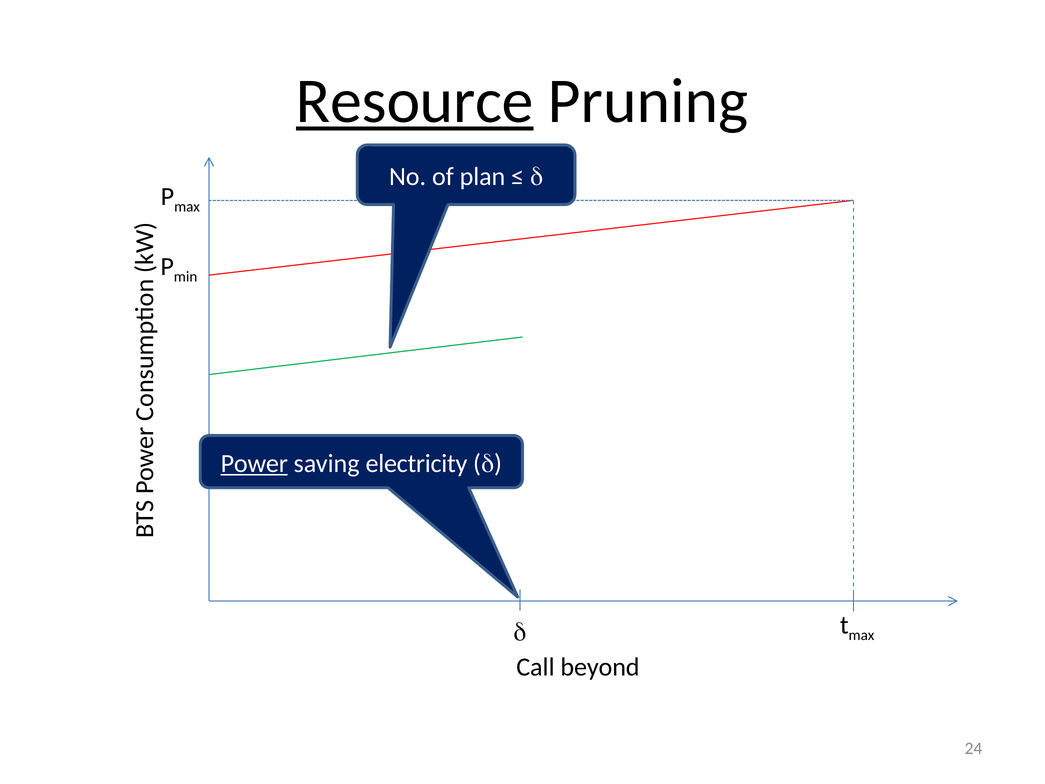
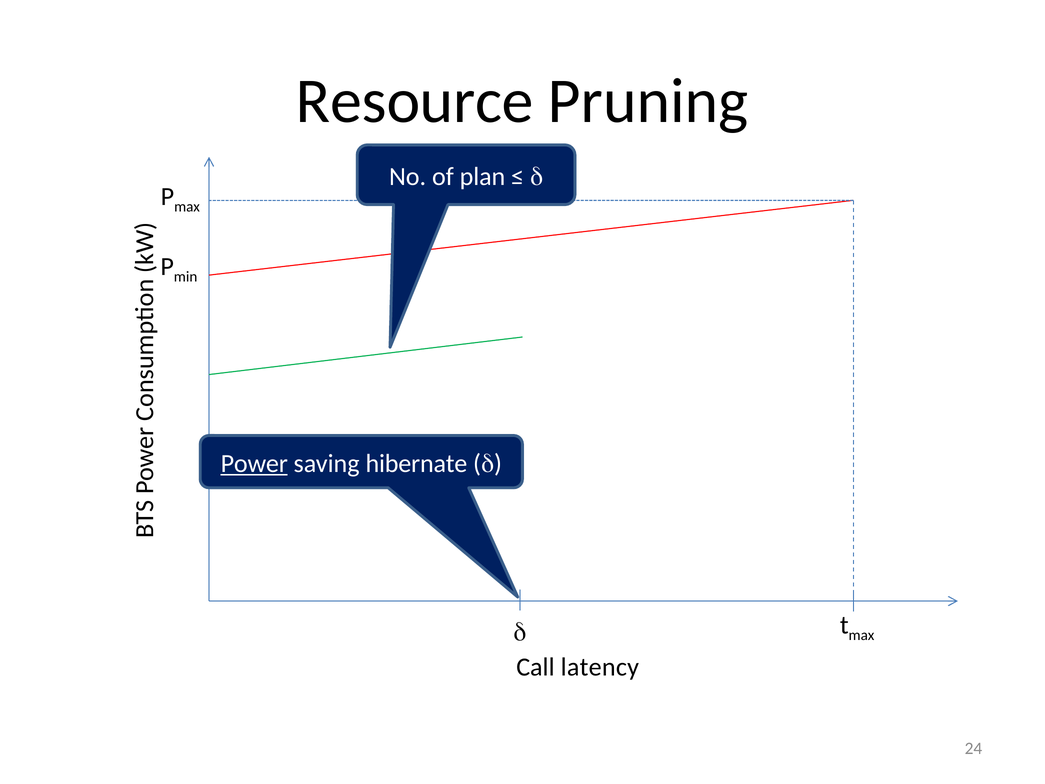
Resource underline: present -> none (415, 101)
electricity: electricity -> hibernate (416, 463)
beyond: beyond -> latency (600, 667)
